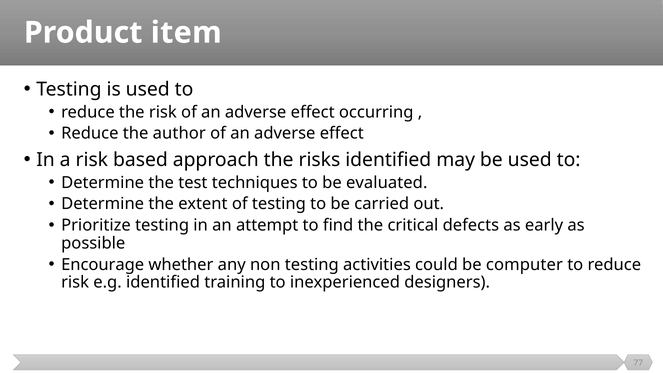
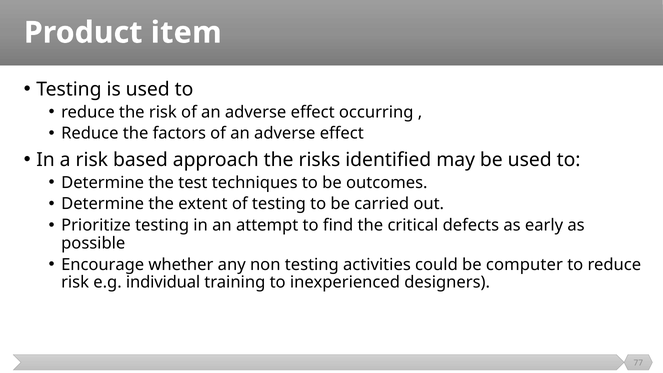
author: author -> factors (179, 133)
evaluated: evaluated -> outcomes (387, 183)
e.g identified: identified -> individual (163, 282)
